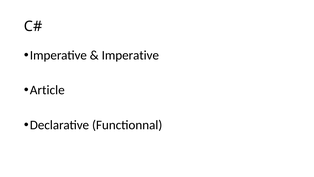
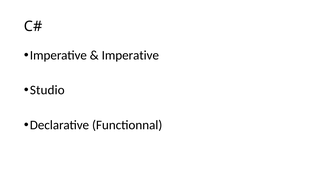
Article: Article -> Studio (47, 90)
